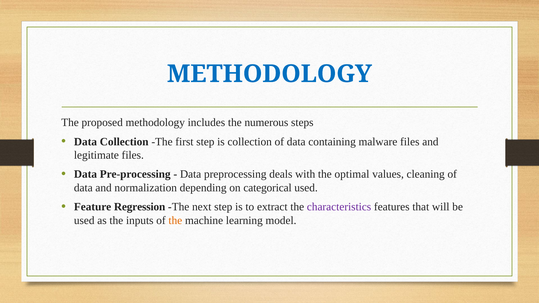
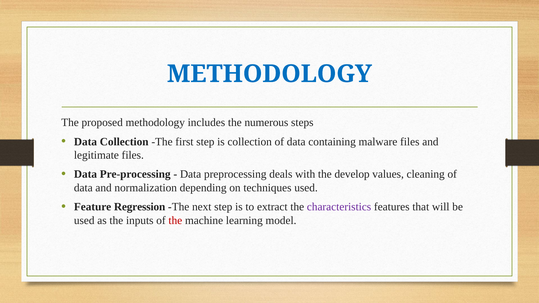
optimal: optimal -> develop (352, 174)
categorical: categorical -> techniques (267, 188)
the colour: orange -> red (175, 220)
